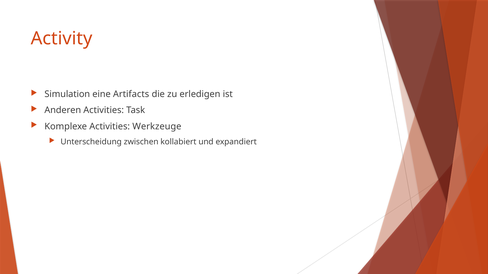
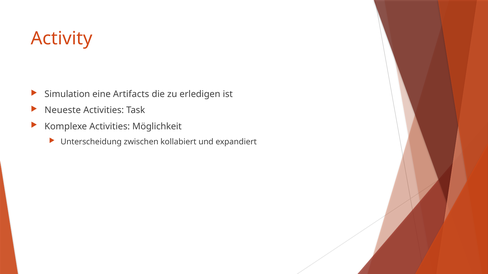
Anderen: Anderen -> Neueste (63, 111)
Werkzeuge: Werkzeuge -> Möglichkeit (157, 127)
